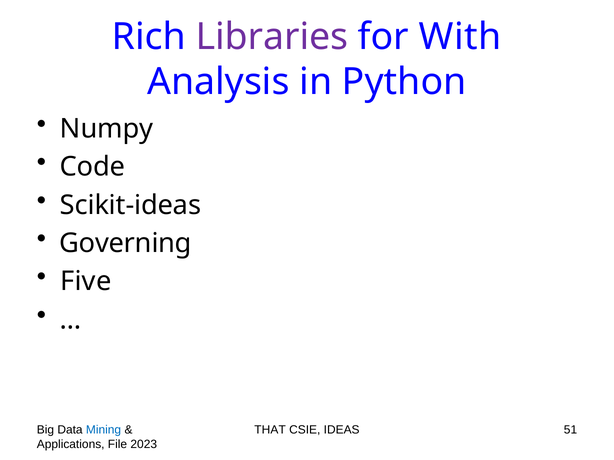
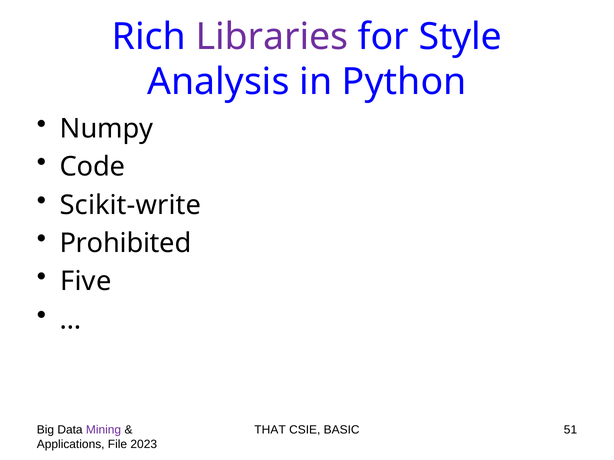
With: With -> Style (460, 37)
Scikit-ideas: Scikit-ideas -> Scikit-write (130, 205)
Governing: Governing -> Prohibited (126, 243)
Mining colour: blue -> purple (104, 430)
IDEAS: IDEAS -> BASIC (342, 430)
